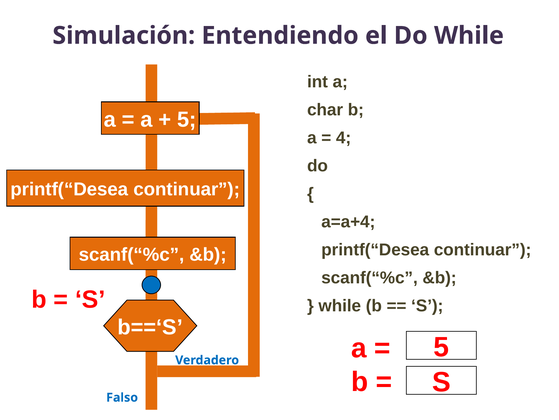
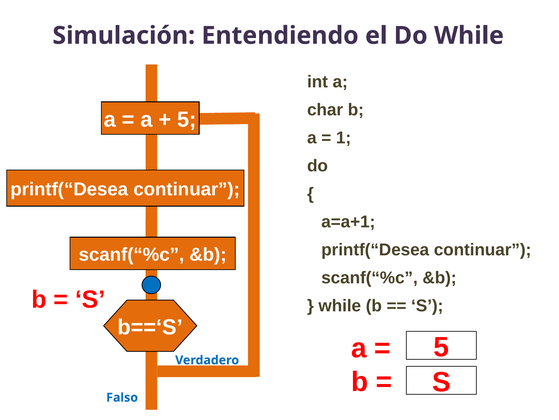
4: 4 -> 1 (344, 138)
a=a+4: a=a+4 -> a=a+1 (348, 221)
